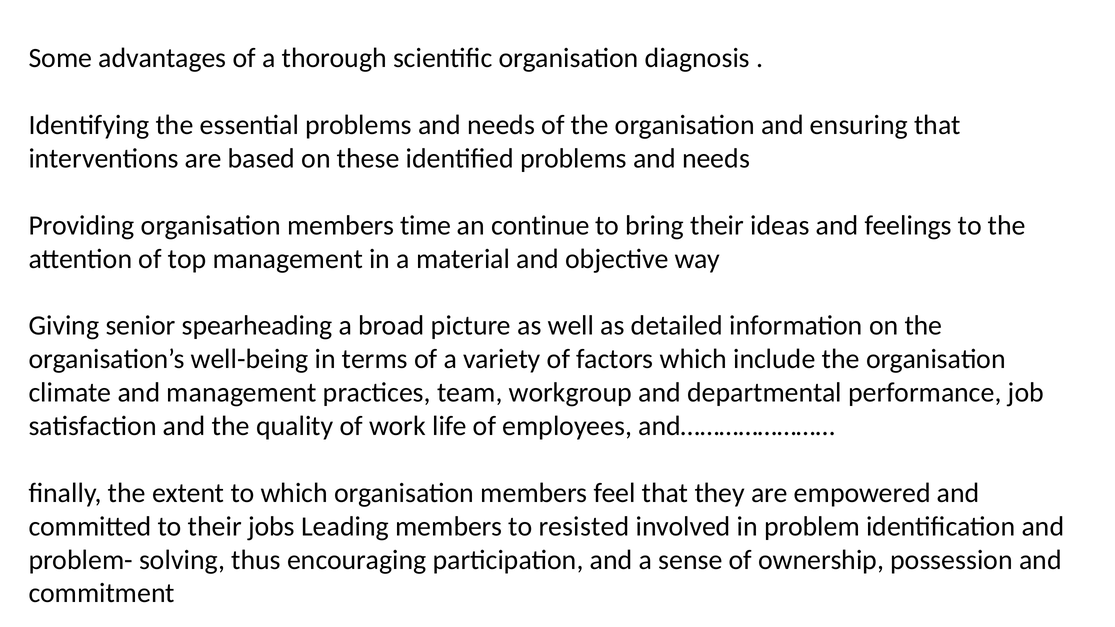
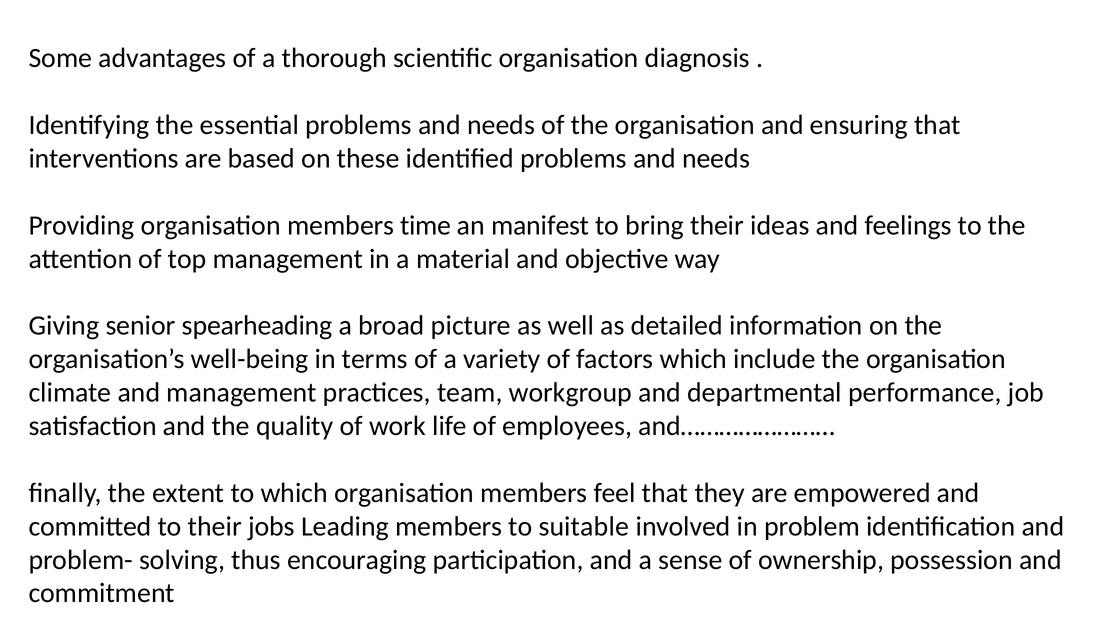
continue: continue -> manifest (540, 226)
resisted: resisted -> suitable (584, 527)
